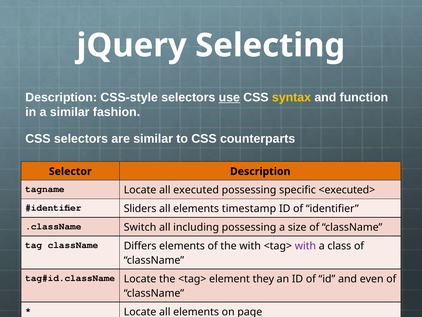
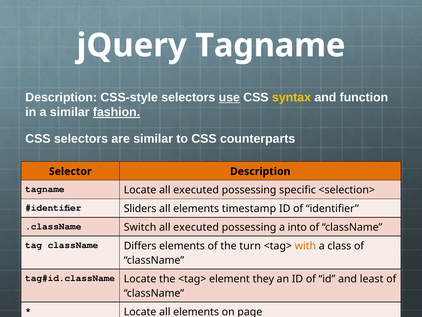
jQuery Selecting: Selecting -> Tagname (270, 45)
fashion underline: none -> present (116, 112)
<executed>: <executed> -> <selection> (347, 190)
including: including -> executed (196, 227)
size: size -> into (297, 227)
the with: with -> turn (250, 246)
with colour: purple -> orange (305, 246)
even: even -> least (372, 278)
